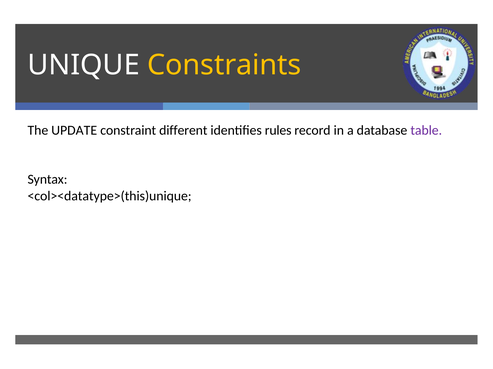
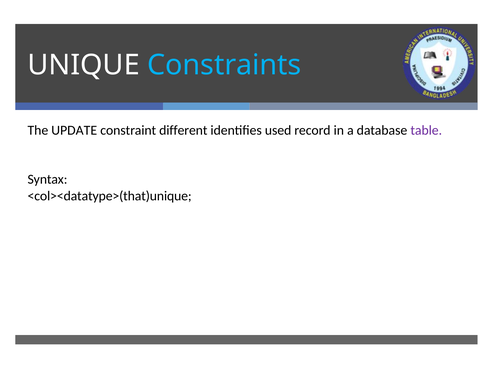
Constraints colour: yellow -> light blue (224, 65)
rules: rules -> used (278, 130)
<col><datatype>(this)unique: <col><datatype>(this)unique -> <col><datatype>(that)unique (110, 196)
